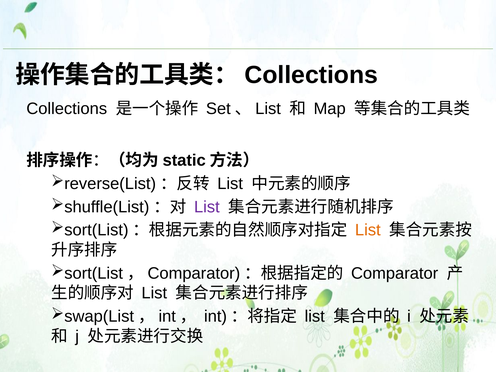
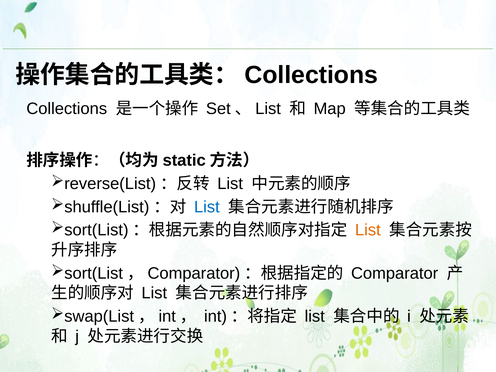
List colour: purple -> blue (207, 207)
